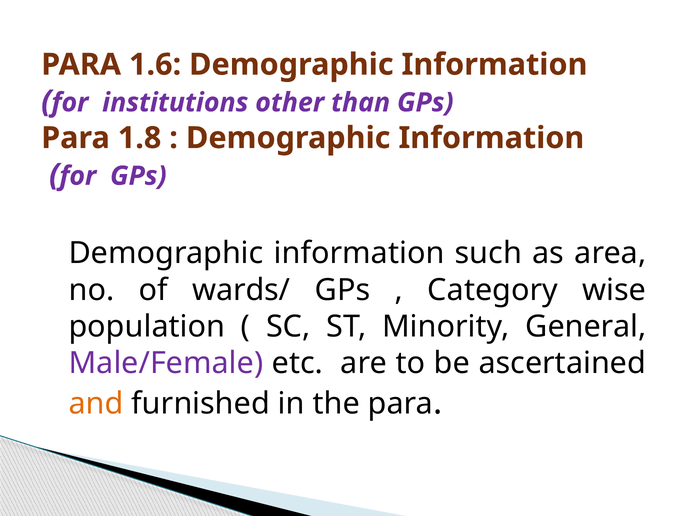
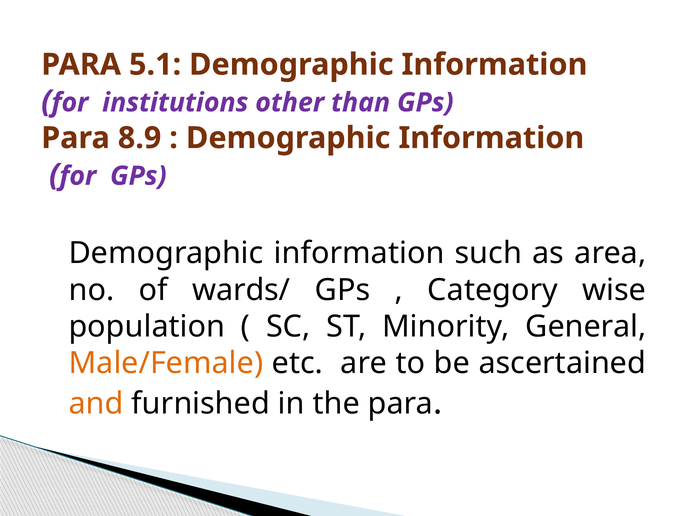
1.6: 1.6 -> 5.1 (155, 65)
1.8: 1.8 -> 8.9 (140, 138)
Male/Female colour: purple -> orange (166, 363)
